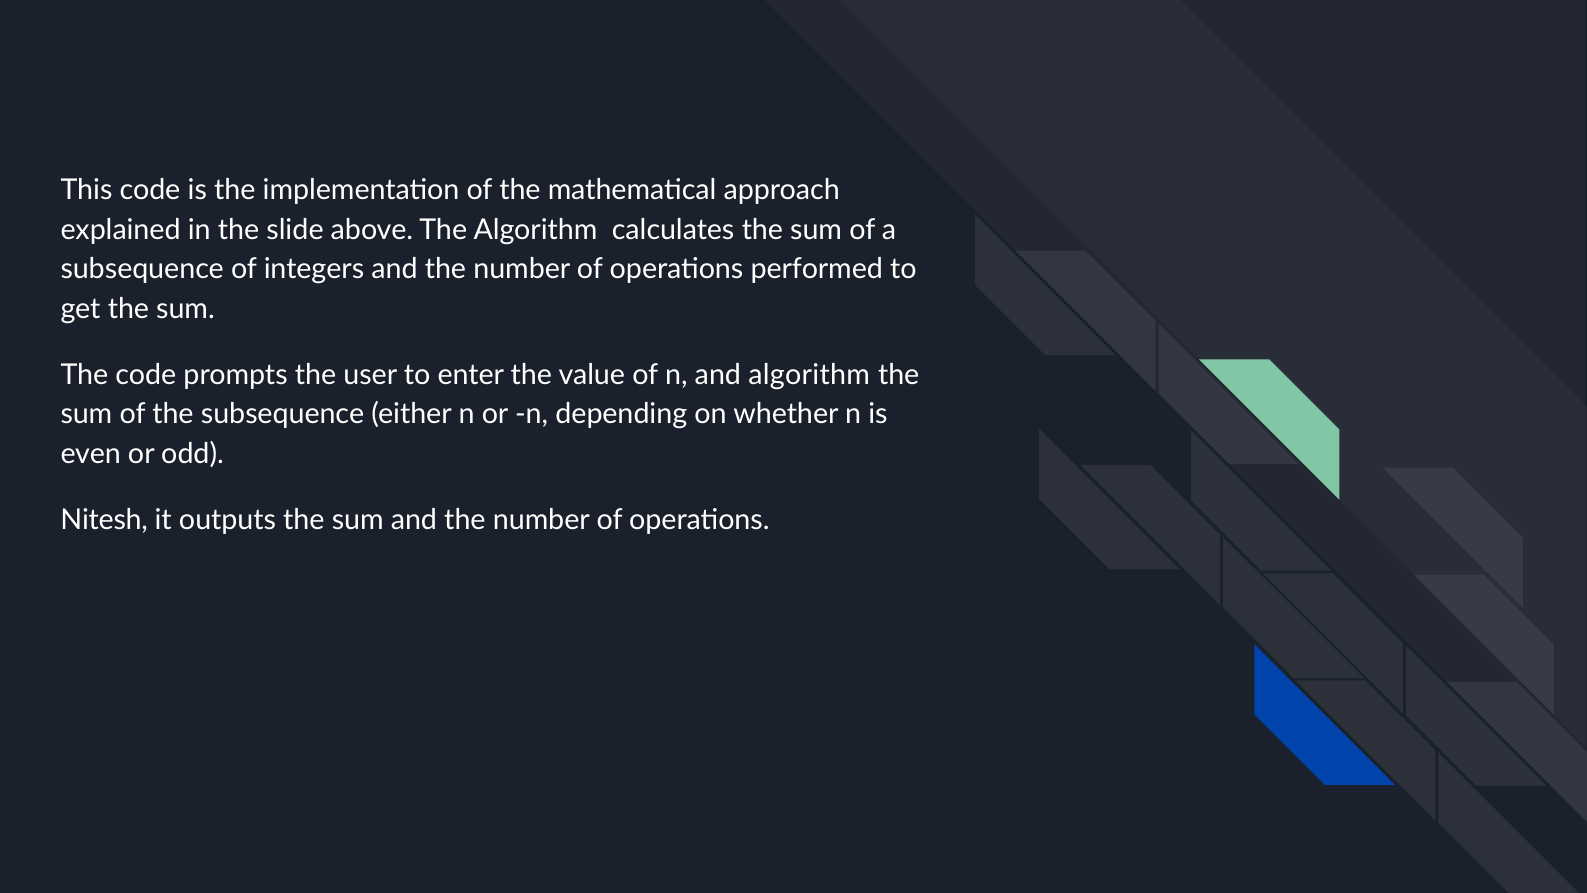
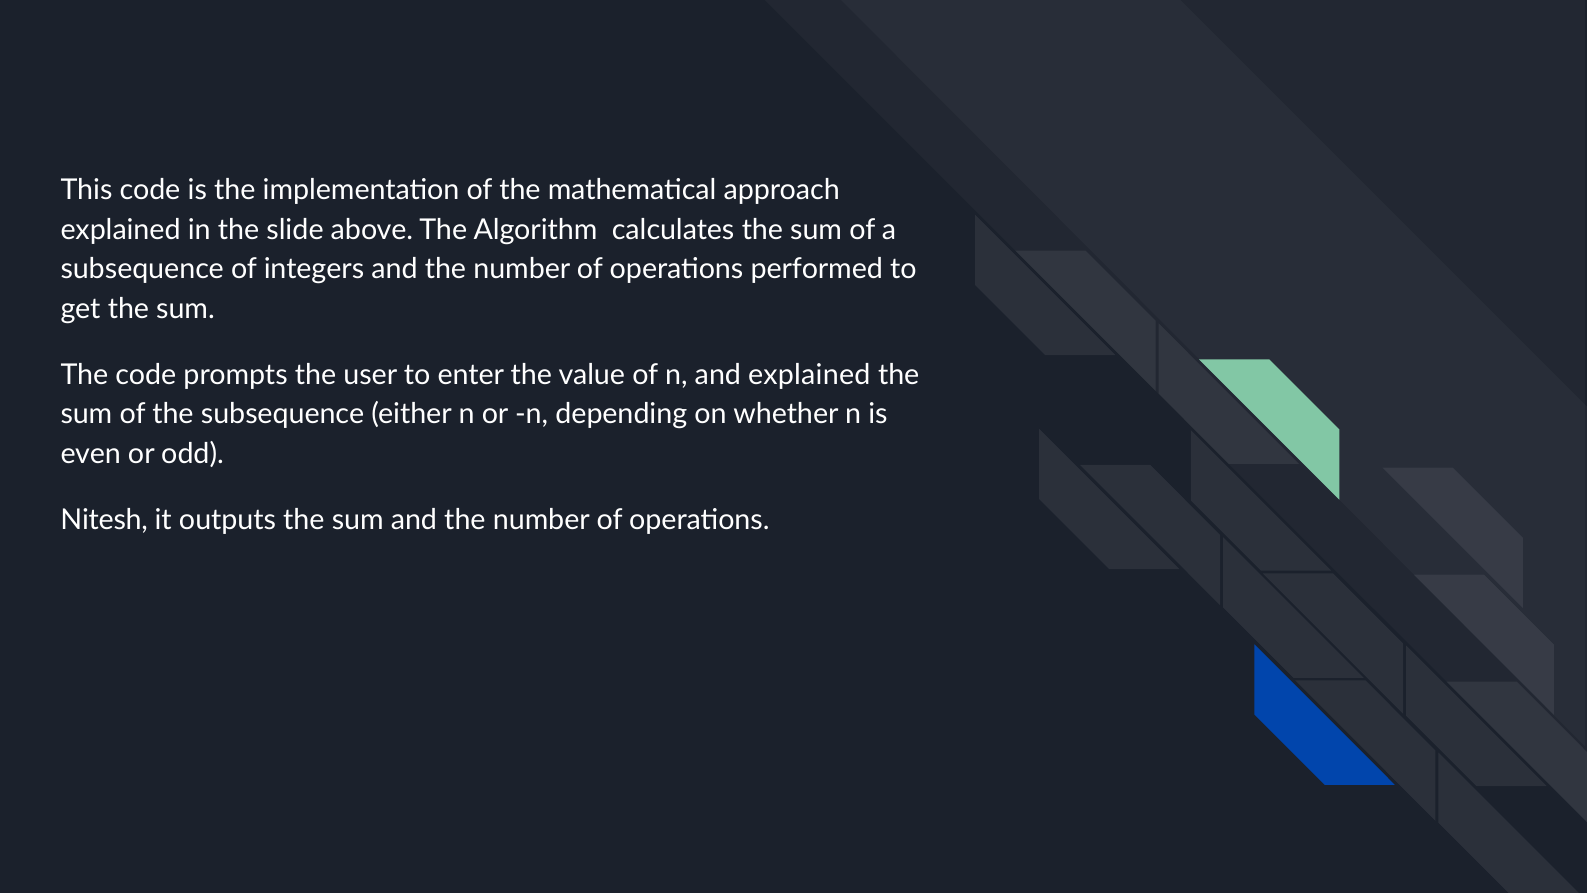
and algorithm: algorithm -> explained (809, 375)
